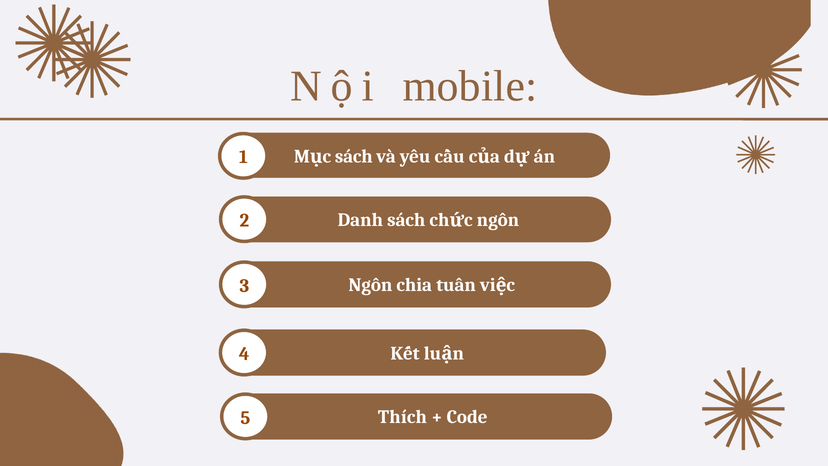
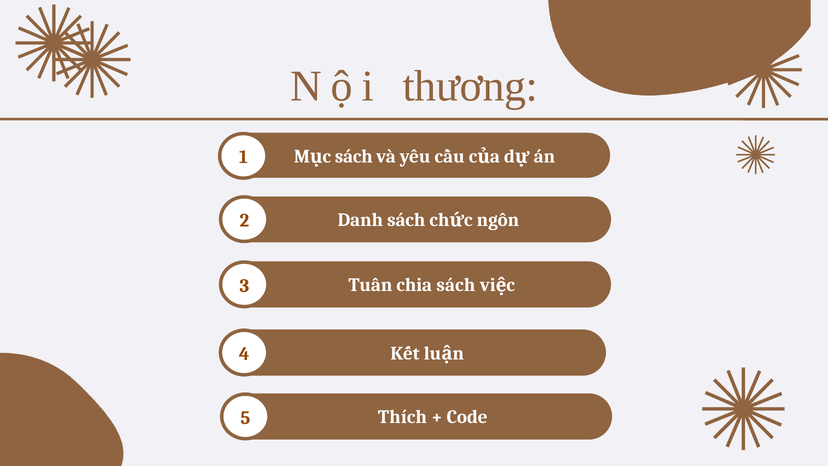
mobile: mobile -> thương (470, 86)
Ngôn: Ngôn -> Tuân (370, 285)
chia tuân: tuân -> sách (456, 285)
